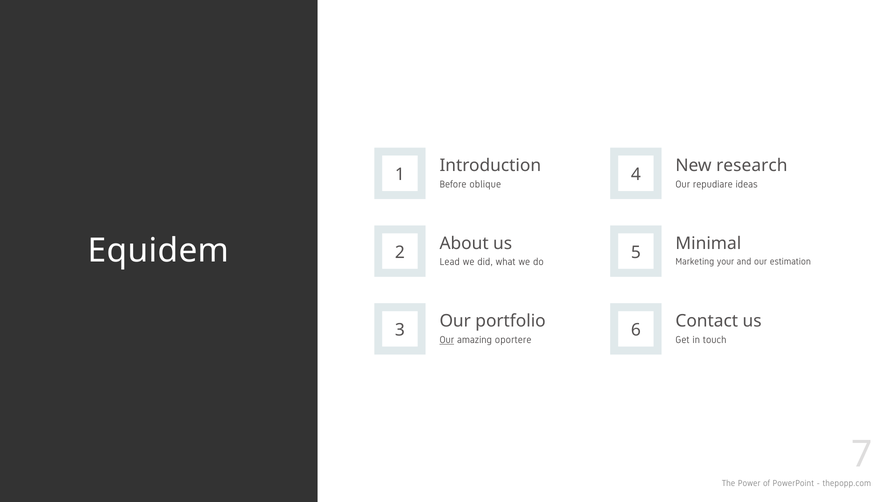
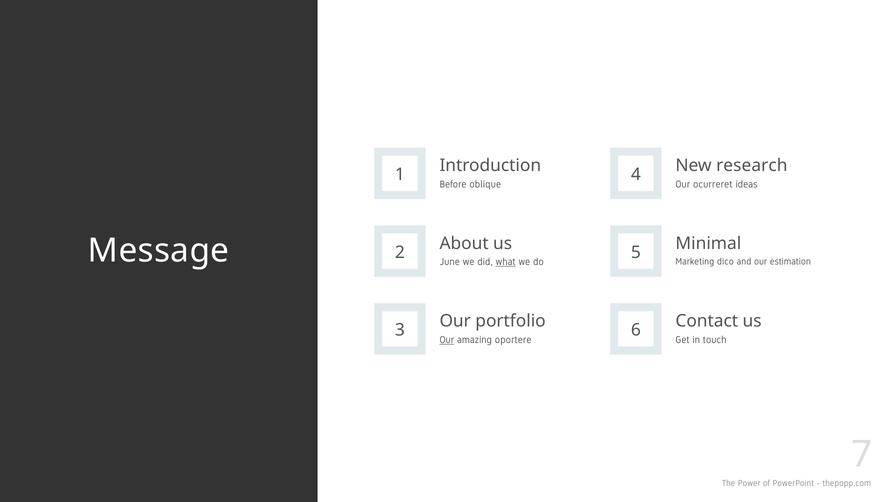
repudiare: repudiare -> ocurreret (713, 184)
Equidem: Equidem -> Message (159, 251)
Lead: Lead -> June (450, 262)
what underline: none -> present (506, 262)
your: your -> dico (725, 262)
